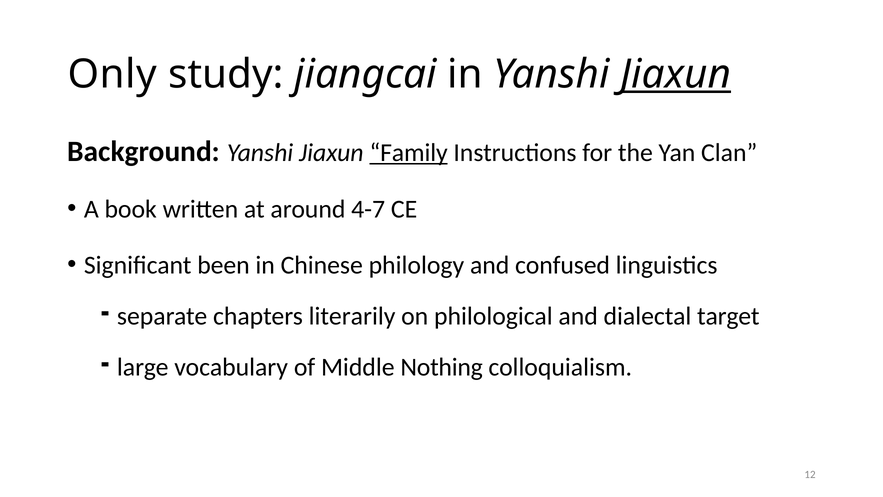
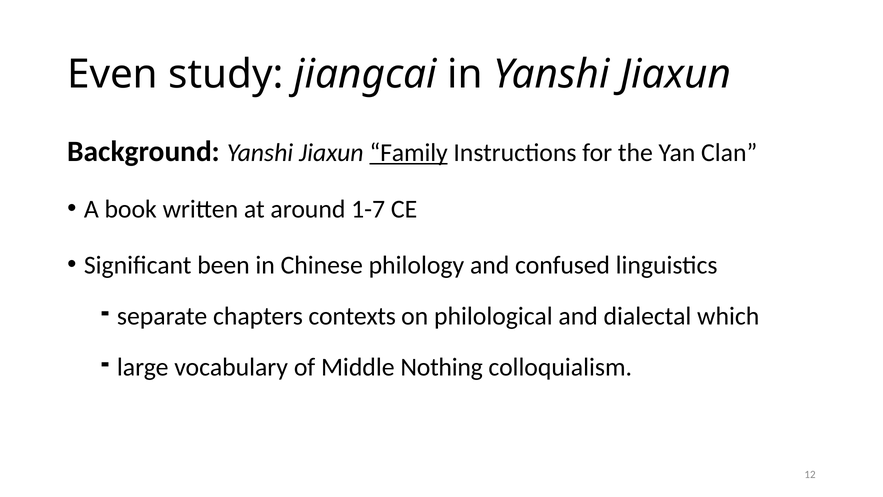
Only: Only -> Even (113, 74)
Jiaxun underline: present -> none (676, 74)
4-7: 4-7 -> 1-7 (368, 209)
literarily: literarily -> contexts (352, 316)
target: target -> which (728, 316)
